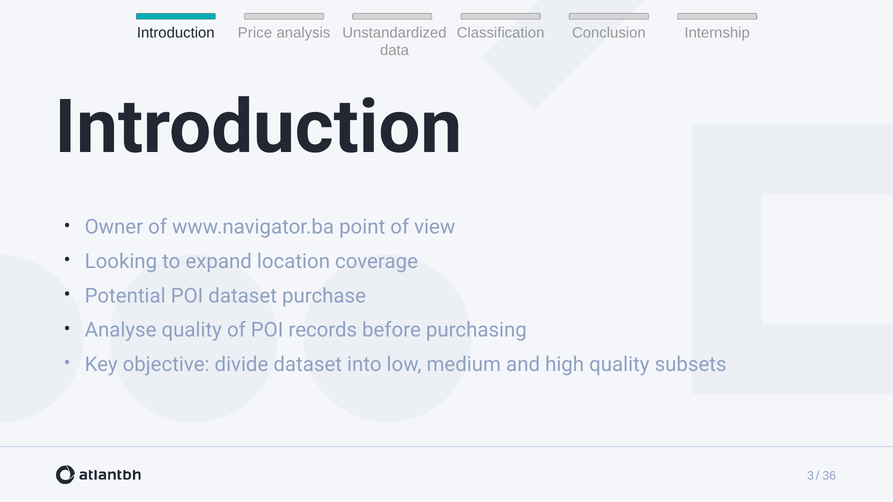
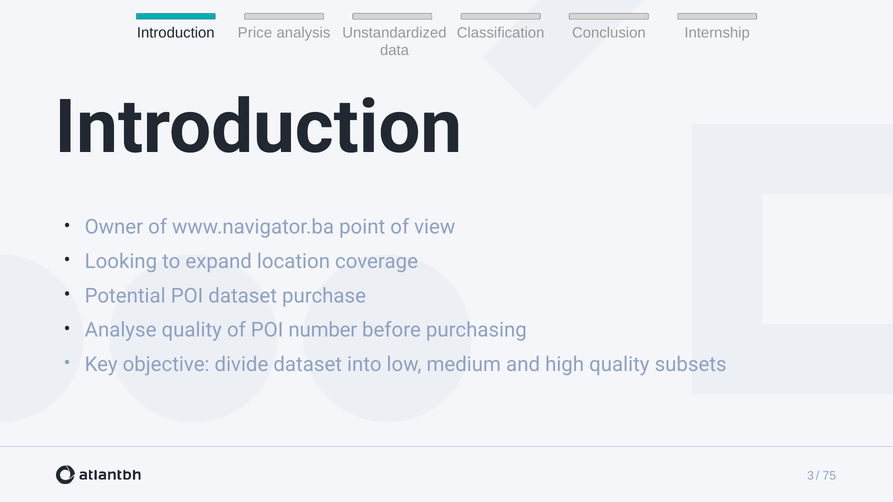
records: records -> number (323, 330)
36: 36 -> 75 (829, 476)
